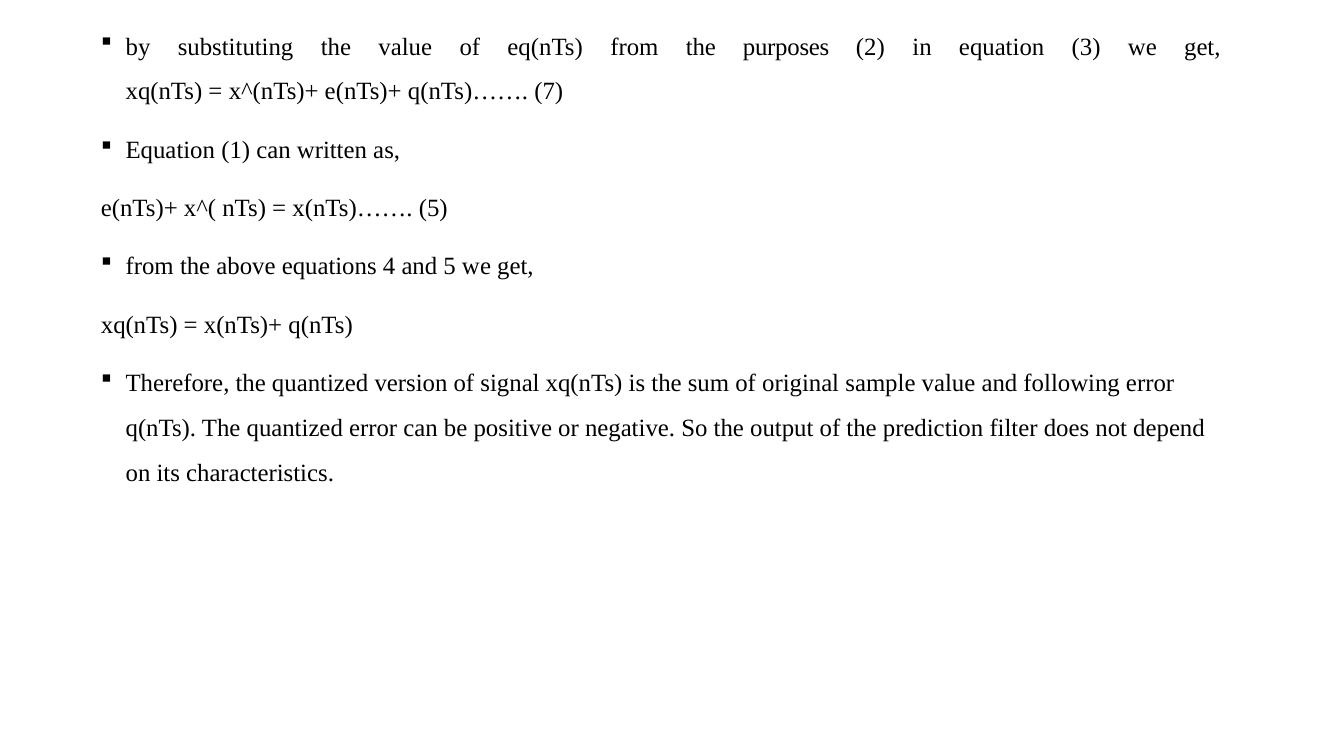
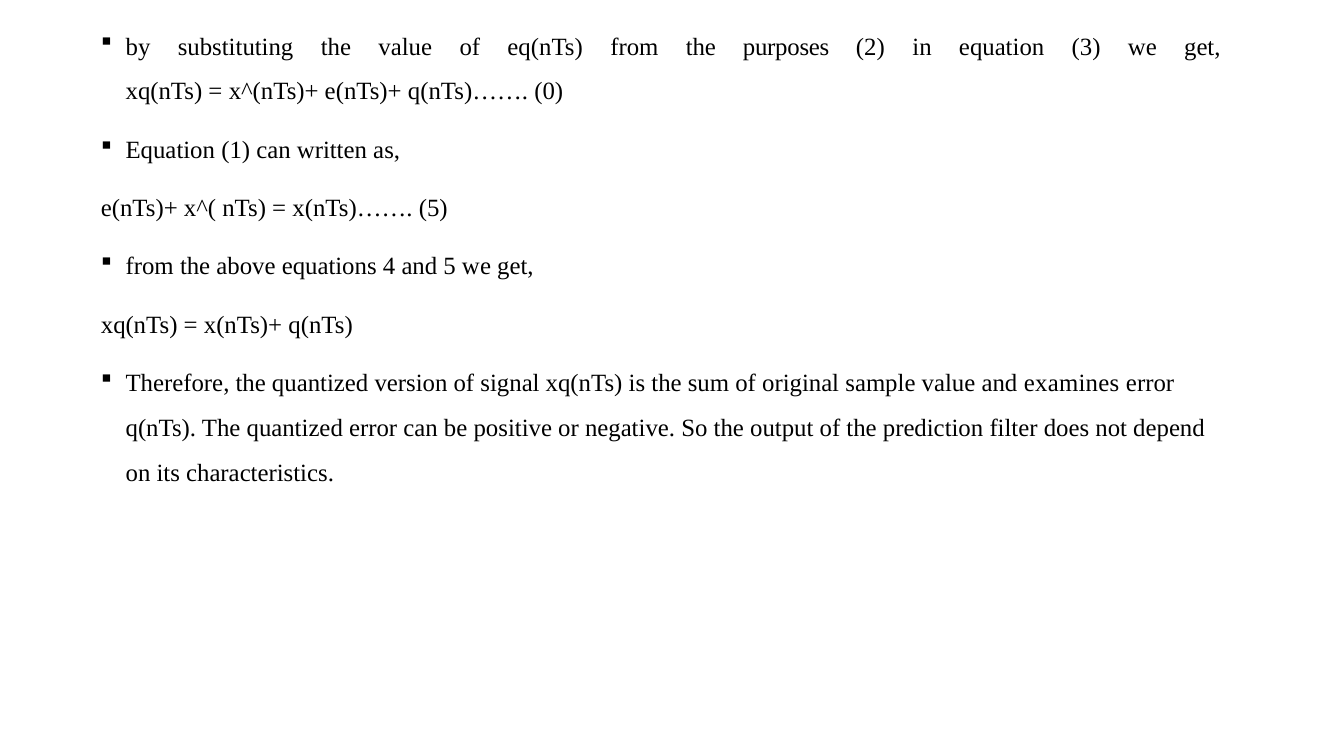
7: 7 -> 0 (549, 92)
following: following -> examines (1072, 384)
